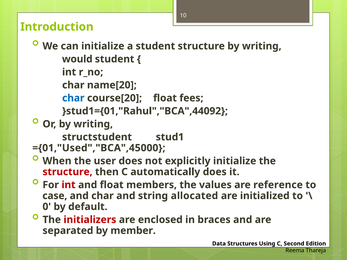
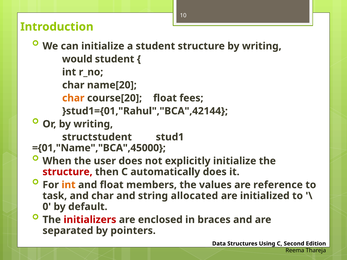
char colour: blue -> orange (73, 98)
}stud1={01,"Rahul","BCA",44092: }stud1={01,"Rahul","BCA",44092 -> }stud1={01,"Rahul","BCA",42144 (145, 111)
={01,"Used","BCA",45000: ={01,"Used","BCA",45000 -> ={01,"Name","BCA",45000 (99, 148)
int colour: red -> orange (69, 185)
case: case -> task (55, 196)
member: member -> pointers (133, 231)
